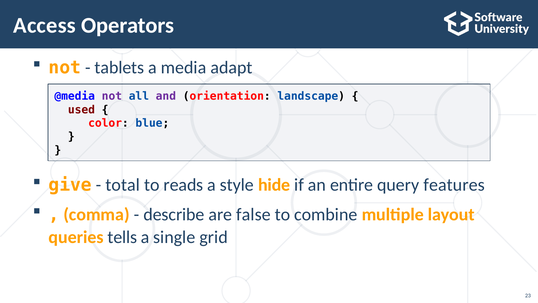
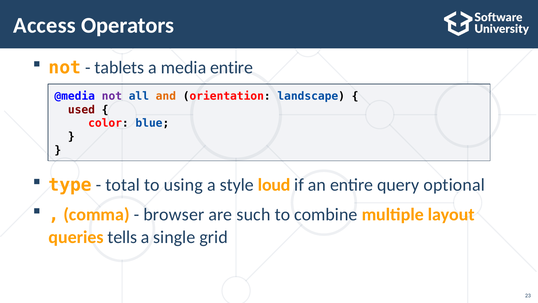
media adapt: adapt -> entire (232, 67)
and colour: purple -> orange (166, 96)
give: give -> type (70, 185)
reads: reads -> using (183, 185)
hide: hide -> loud (274, 185)
features: features -> optional (454, 185)
describe: describe -> browser (174, 214)
false: false -> such (253, 214)
